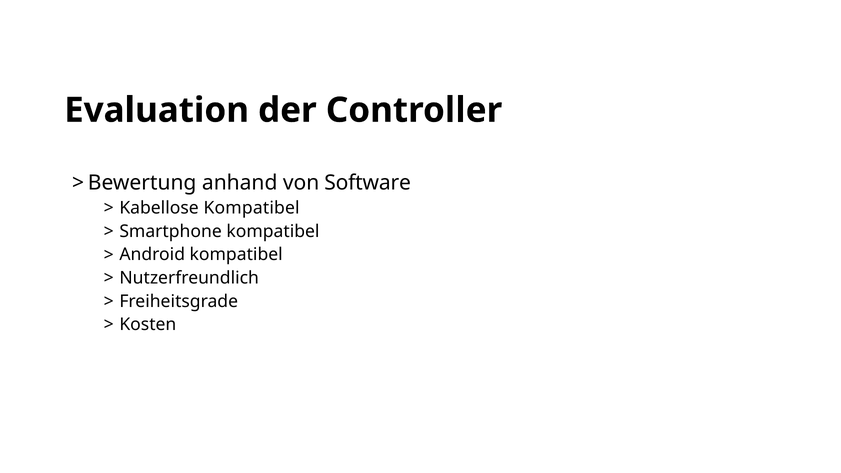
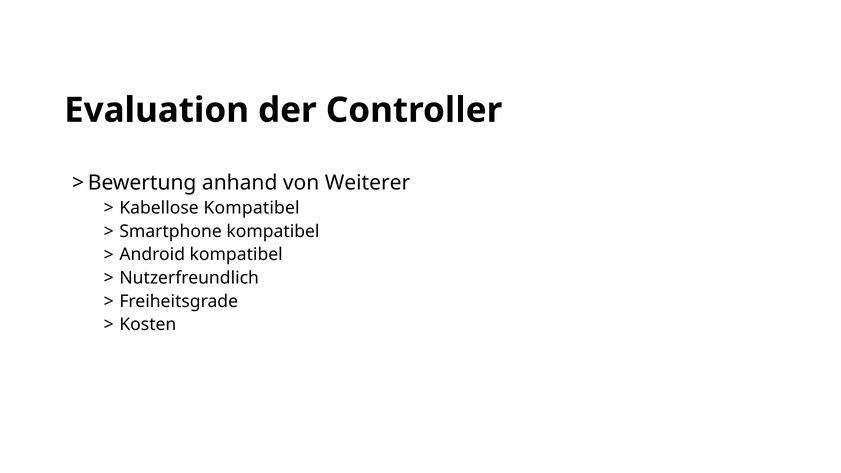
Software: Software -> Weiterer (368, 183)
